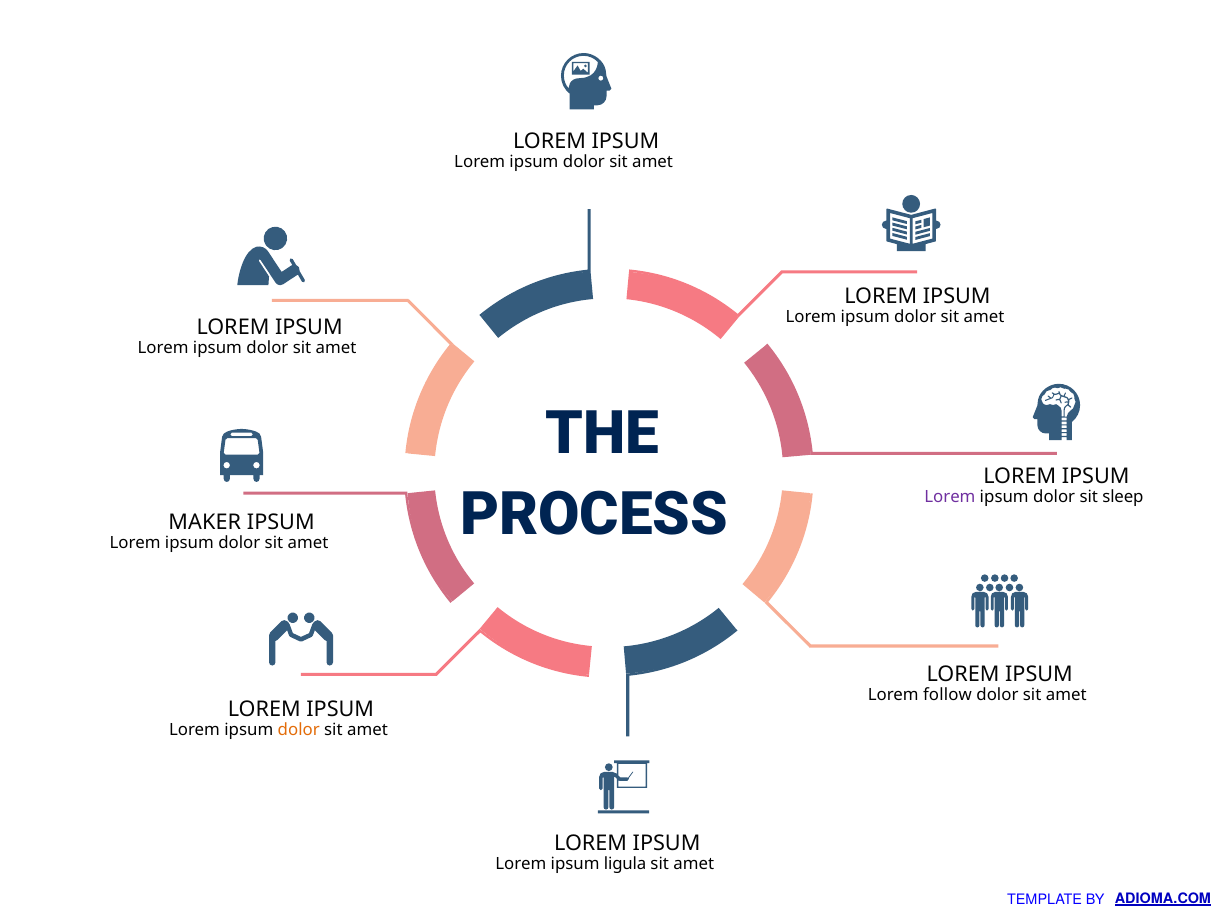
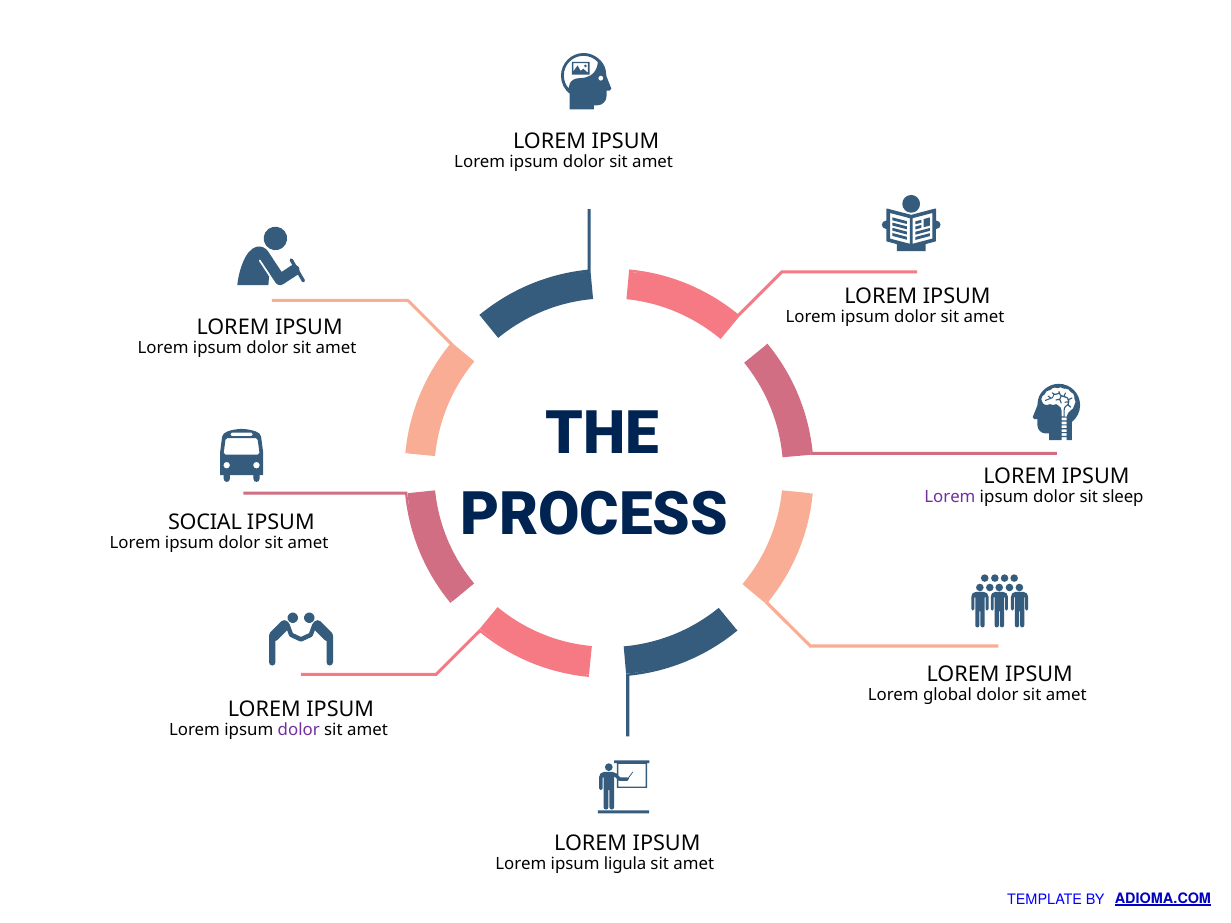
MAKER: MAKER -> SOCIAL (205, 522)
follow: follow -> global (948, 695)
dolor colour: orange -> purple (299, 730)
